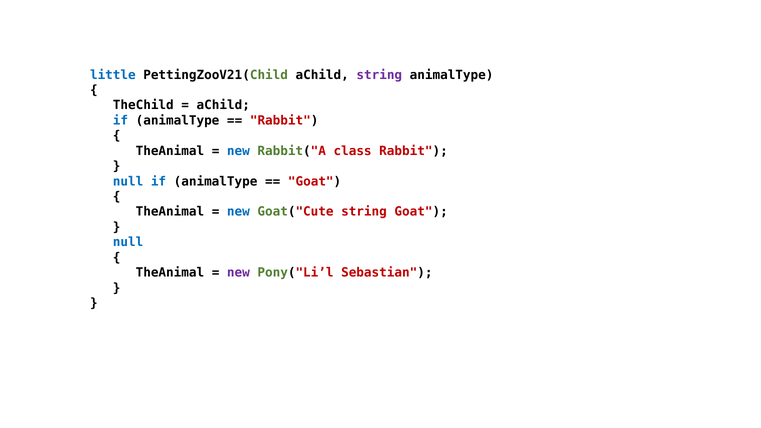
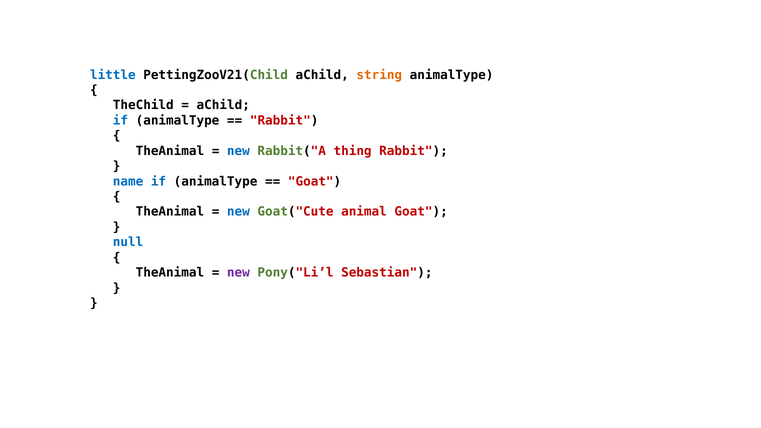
string colour: purple -> orange (379, 75)
class: class -> thing (353, 151)
null: null -> name (128, 181)
Goat("Cute string: string -> animal (364, 212)
